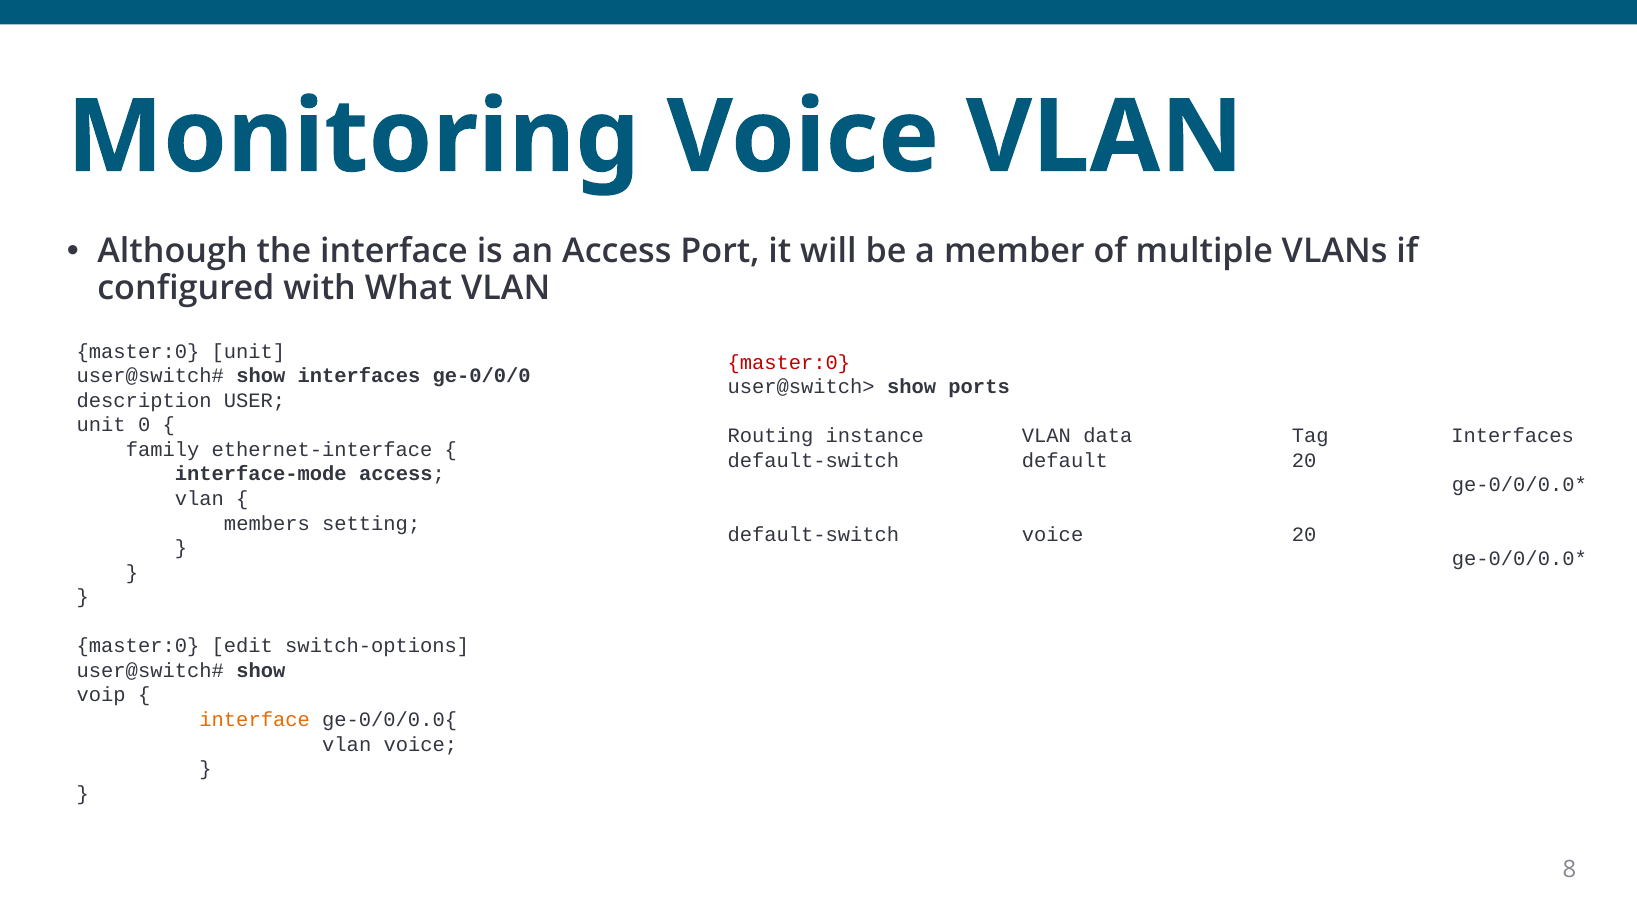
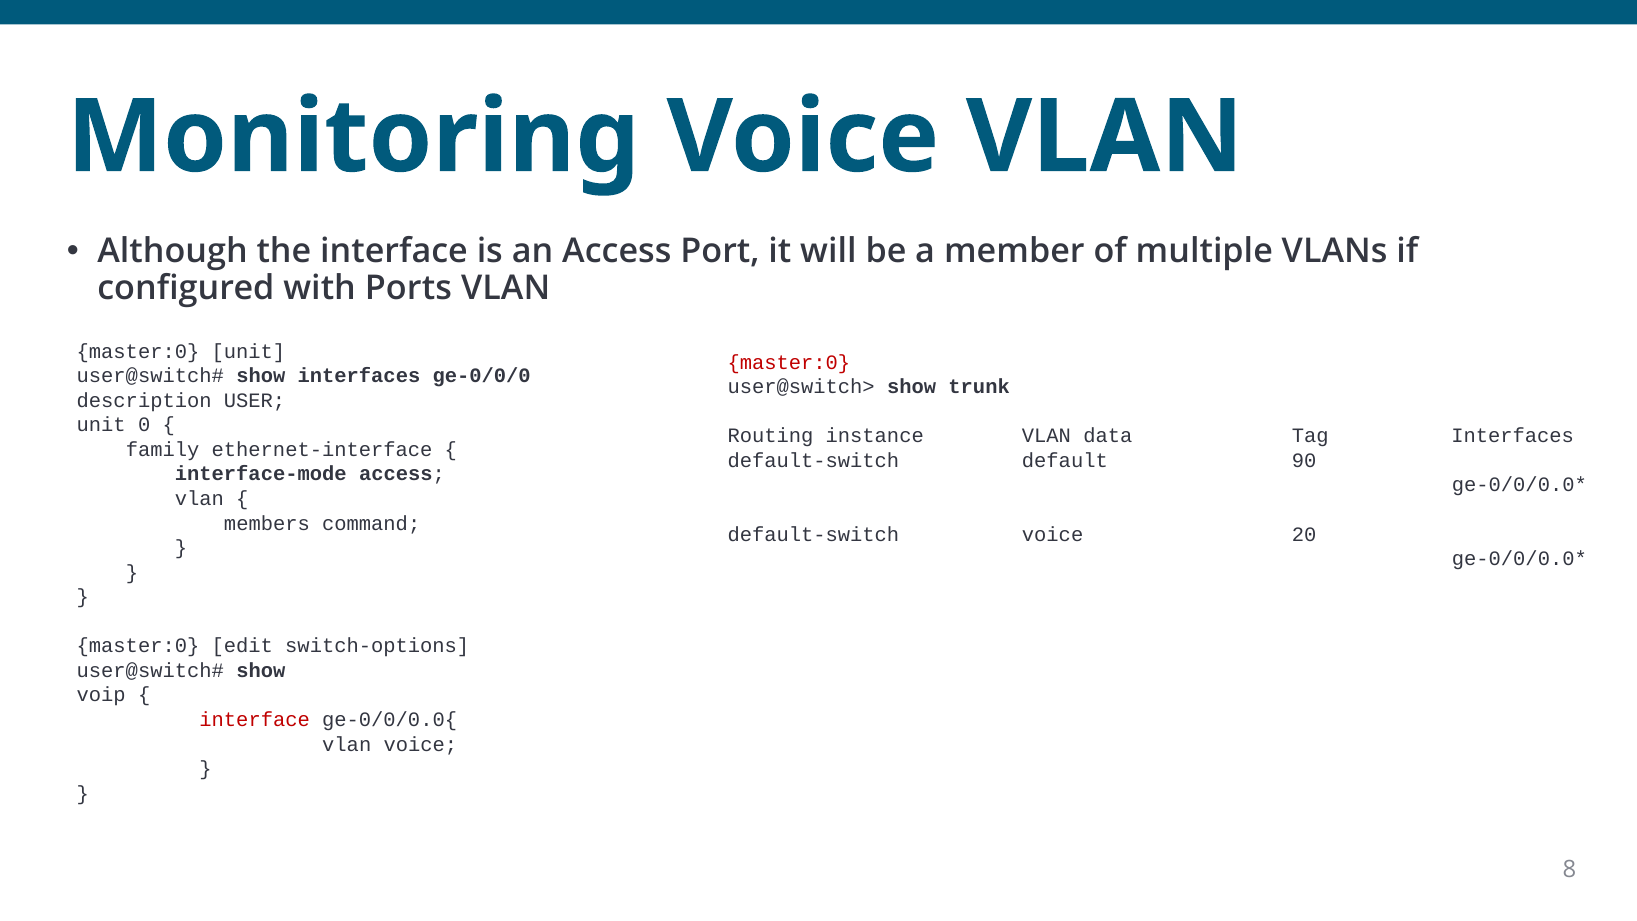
What: What -> Ports (408, 288)
ports: ports -> trunk (979, 387)
default 20: 20 -> 90 (1304, 461)
setting: setting -> command (371, 523)
interface colour: orange -> red (255, 720)
